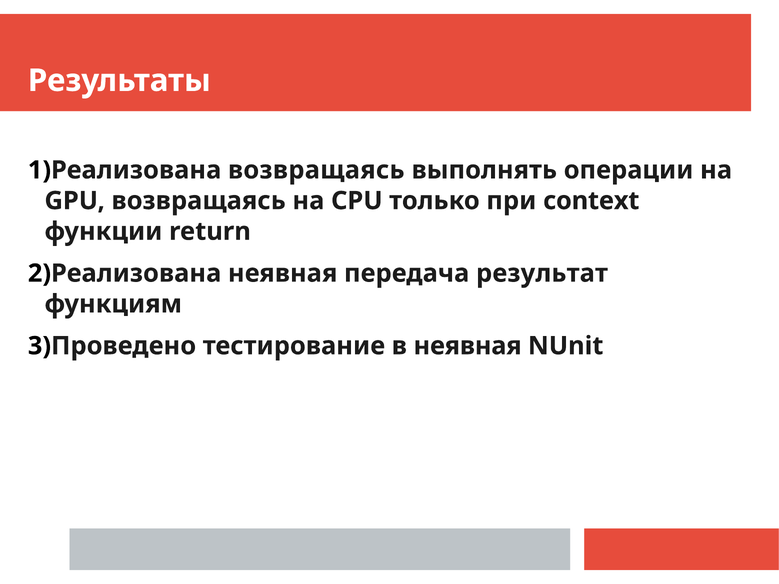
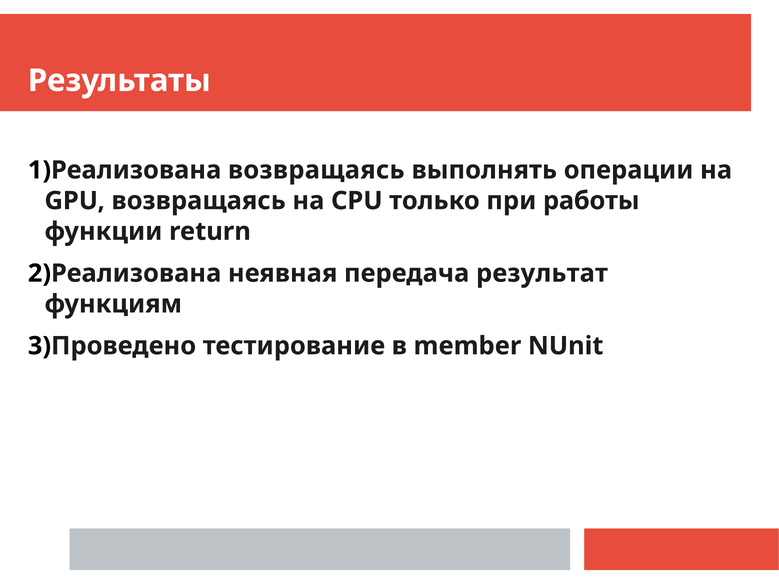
context: context -> работы (591, 201)
в неявная: неявная -> member (467, 346)
